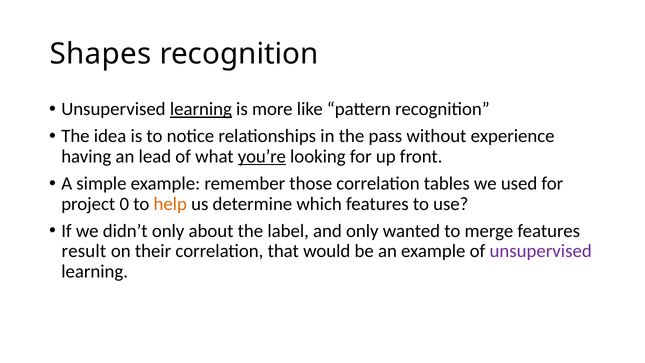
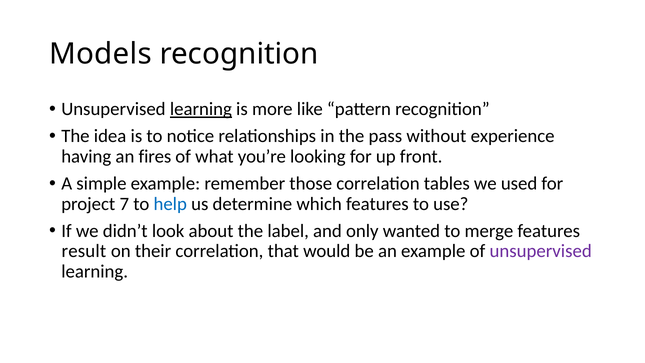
Shapes: Shapes -> Models (100, 54)
lead: lead -> fires (155, 156)
you’re underline: present -> none (262, 156)
0: 0 -> 7 (124, 204)
help colour: orange -> blue (170, 204)
didn’t only: only -> look (168, 231)
